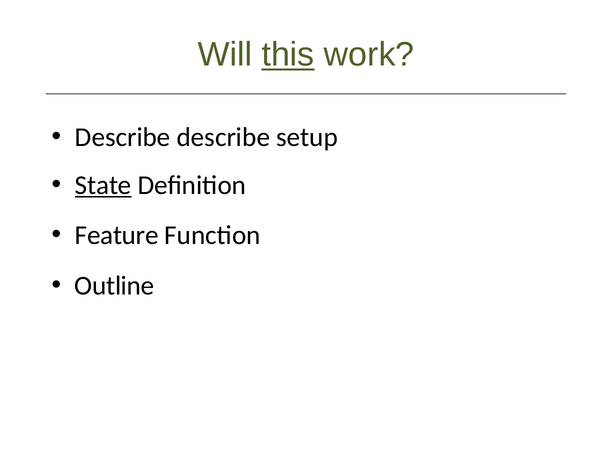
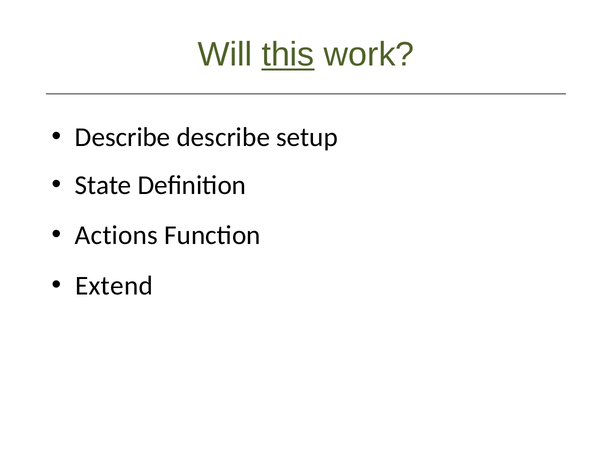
State underline: present -> none (103, 185)
Feature: Feature -> Actions (116, 235)
Outline: Outline -> Extend (114, 286)
